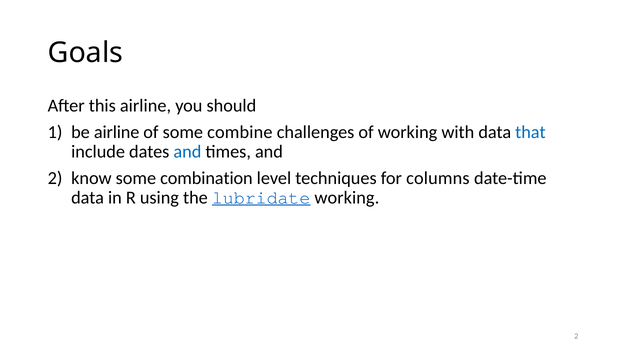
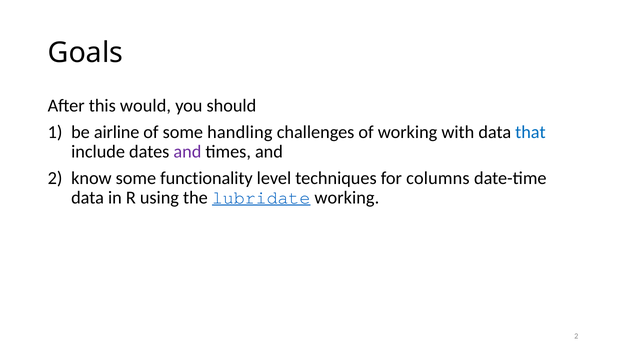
this airline: airline -> would (145, 106)
combine: combine -> handling (240, 132)
and colour: blue -> purple (187, 152)
combination: combination -> functionality (206, 178)
